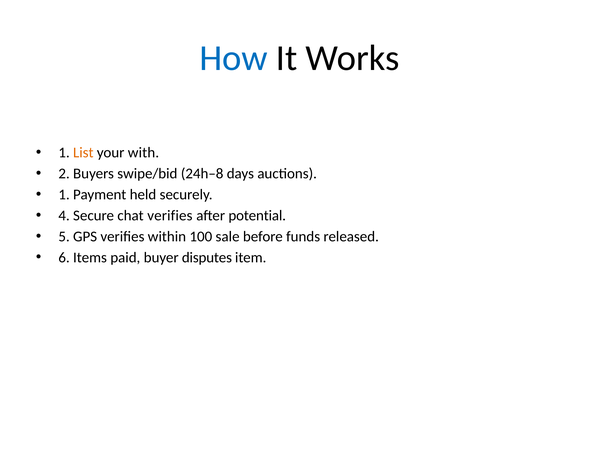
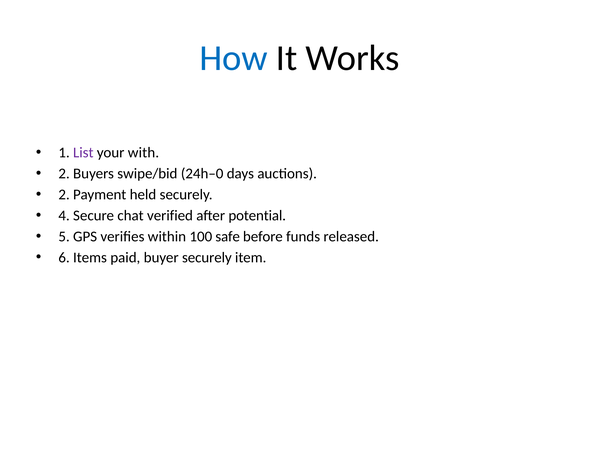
List colour: orange -> purple (83, 153)
24h–8: 24h–8 -> 24h–0 (202, 174)
1: 1 -> 2 (64, 195)
chat verifies: verifies -> verified (170, 216)
sale: sale -> safe (228, 237)
buyer disputes: disputes -> securely (207, 258)
